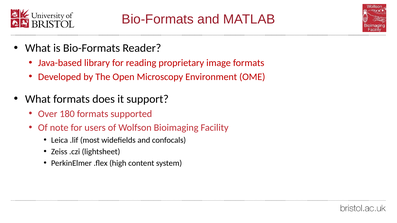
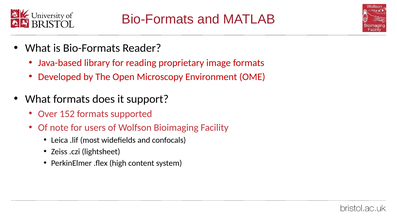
180: 180 -> 152 (67, 114)
